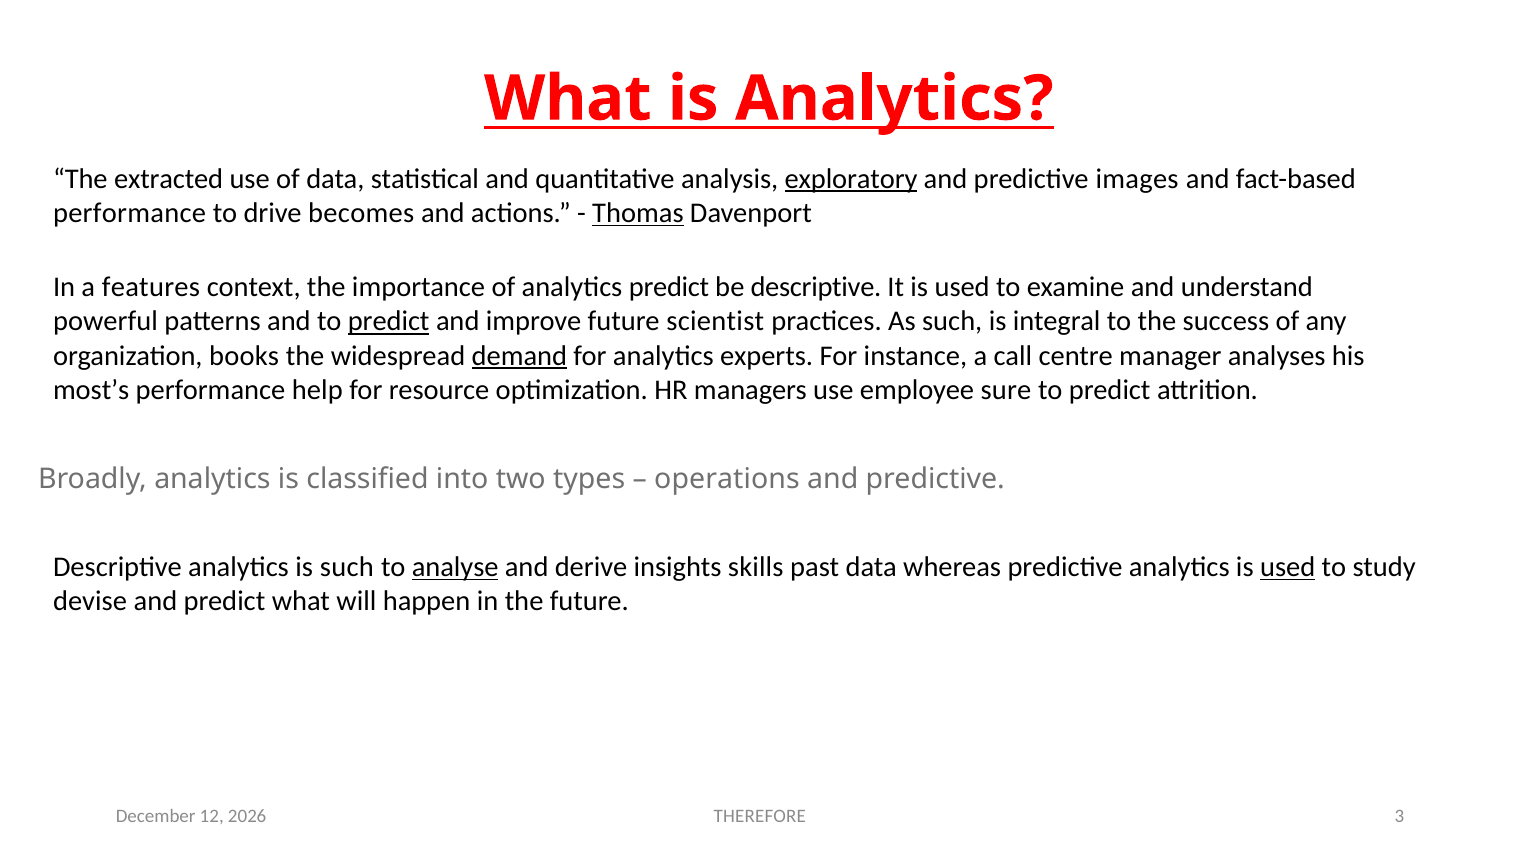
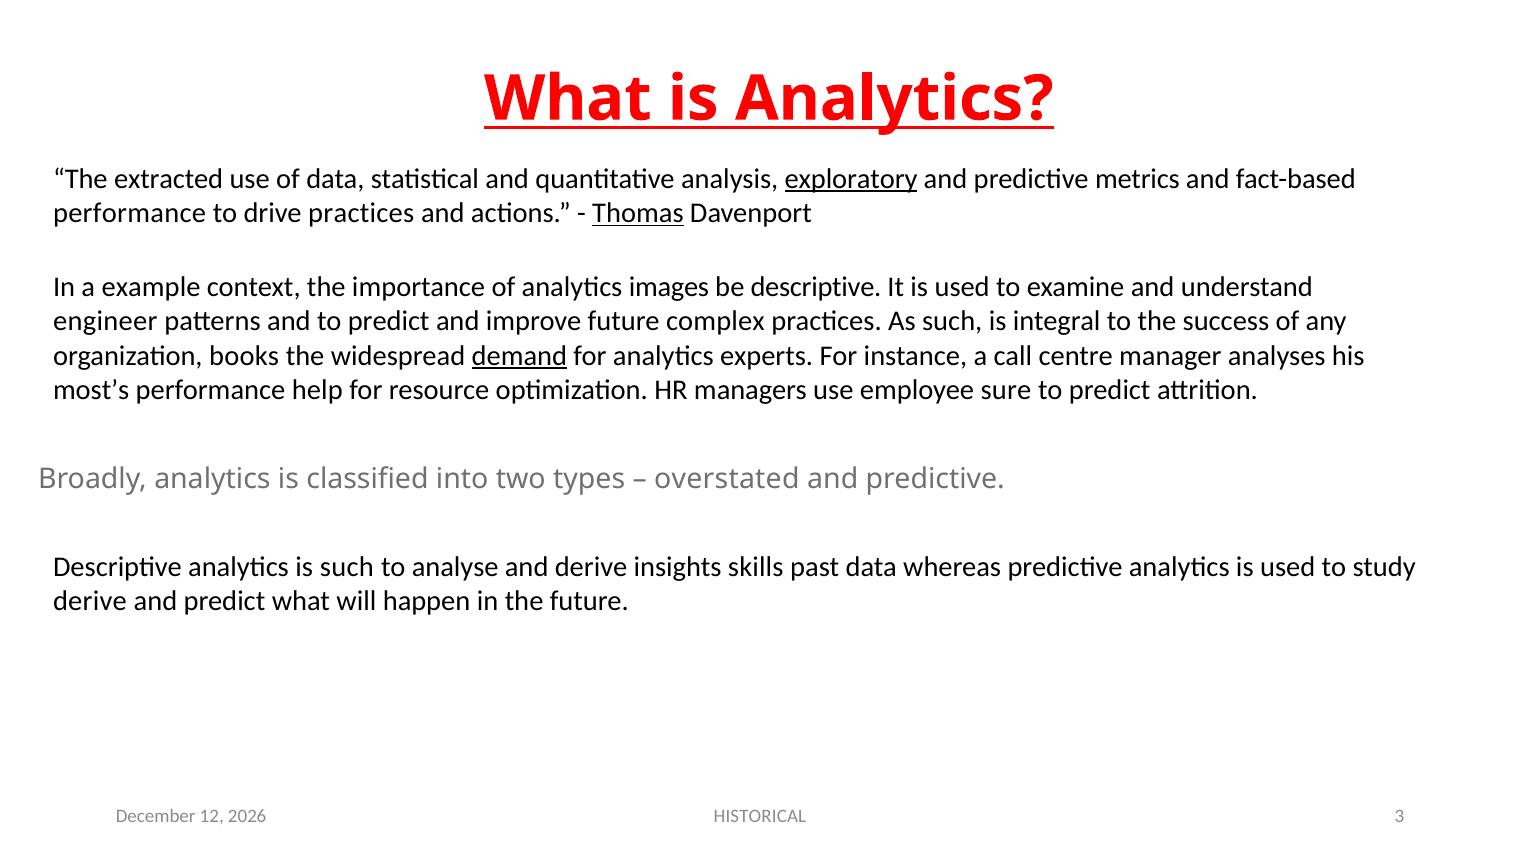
images: images -> metrics (1137, 179)
drive becomes: becomes -> practices (361, 213)
features: features -> example (151, 287)
analytics predict: predict -> images (669, 287)
powerful: powerful -> engineer (105, 321)
predict underline: present -> none (389, 321)
scientist: scientist -> complex (715, 321)
operations: operations -> overstated (727, 479)
analyse underline: present -> none (455, 567)
used underline: present -> none (1288, 567)
devise: devise -> derive (90, 602)
THEREFORE: THEREFORE -> HISTORICAL (760, 816)
